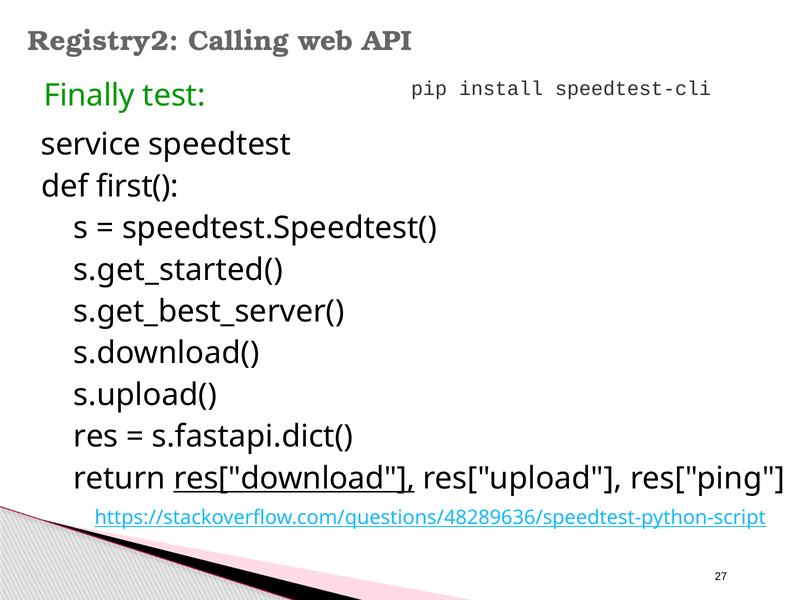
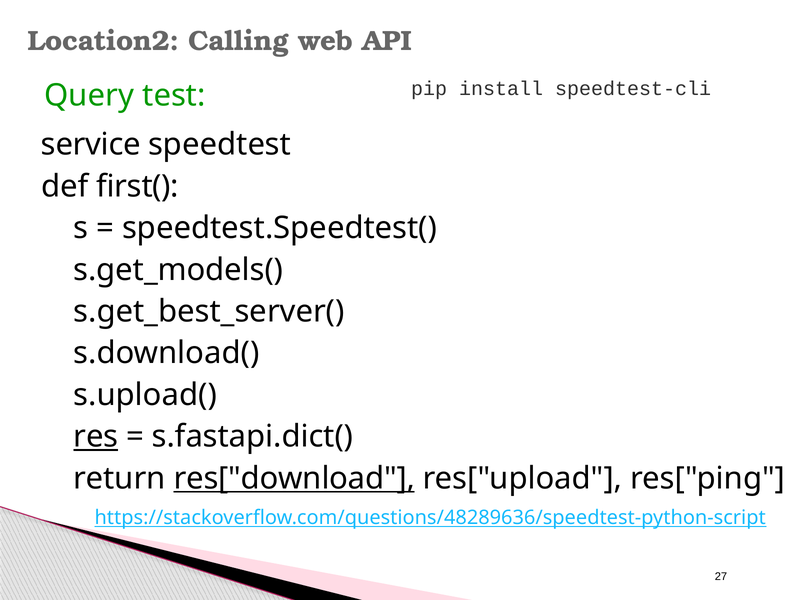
Registry2: Registry2 -> Location2 (104, 41)
Finally: Finally -> Query (89, 95)
s.get_started(: s.get_started( -> s.get_models( (178, 270)
res underline: none -> present (96, 437)
